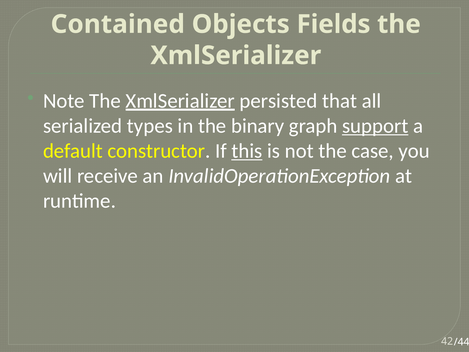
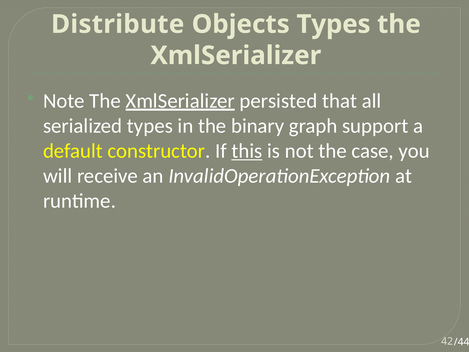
Contained: Contained -> Distribute (118, 24)
Objects Fields: Fields -> Types (334, 24)
support underline: present -> none (375, 126)
